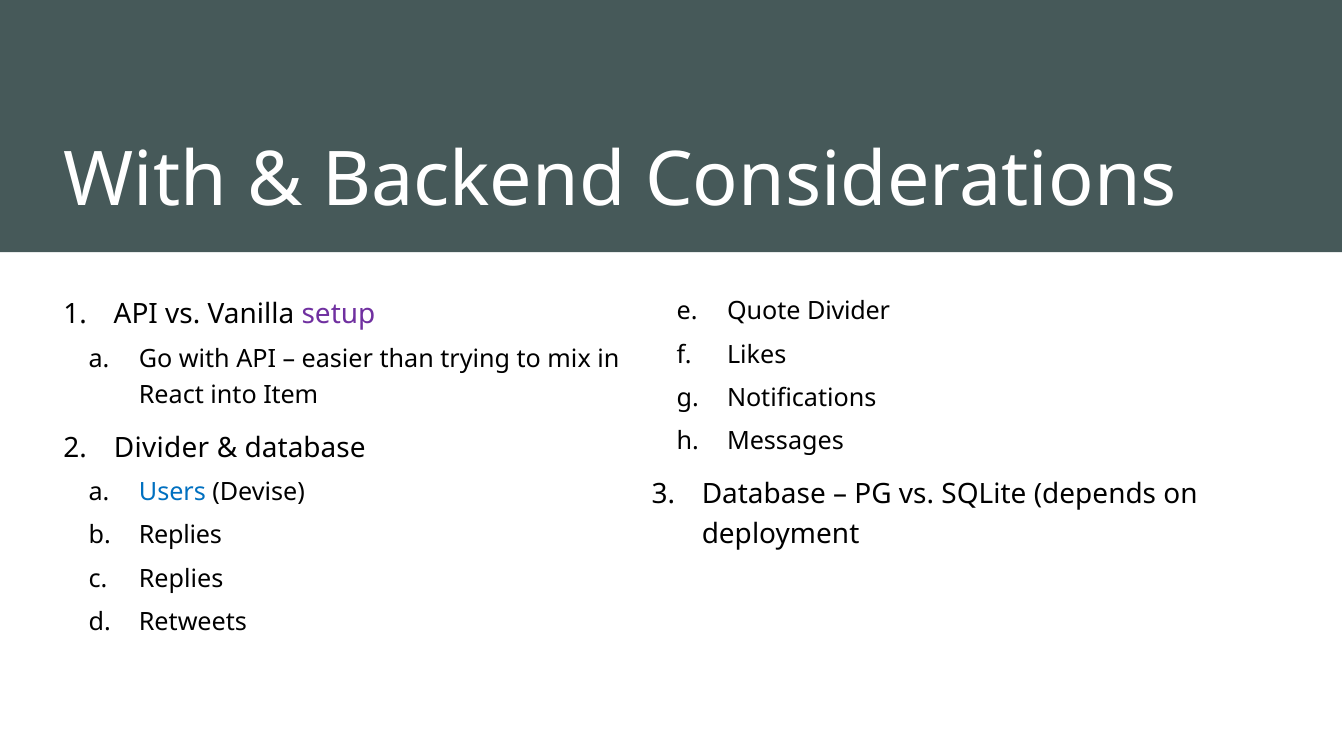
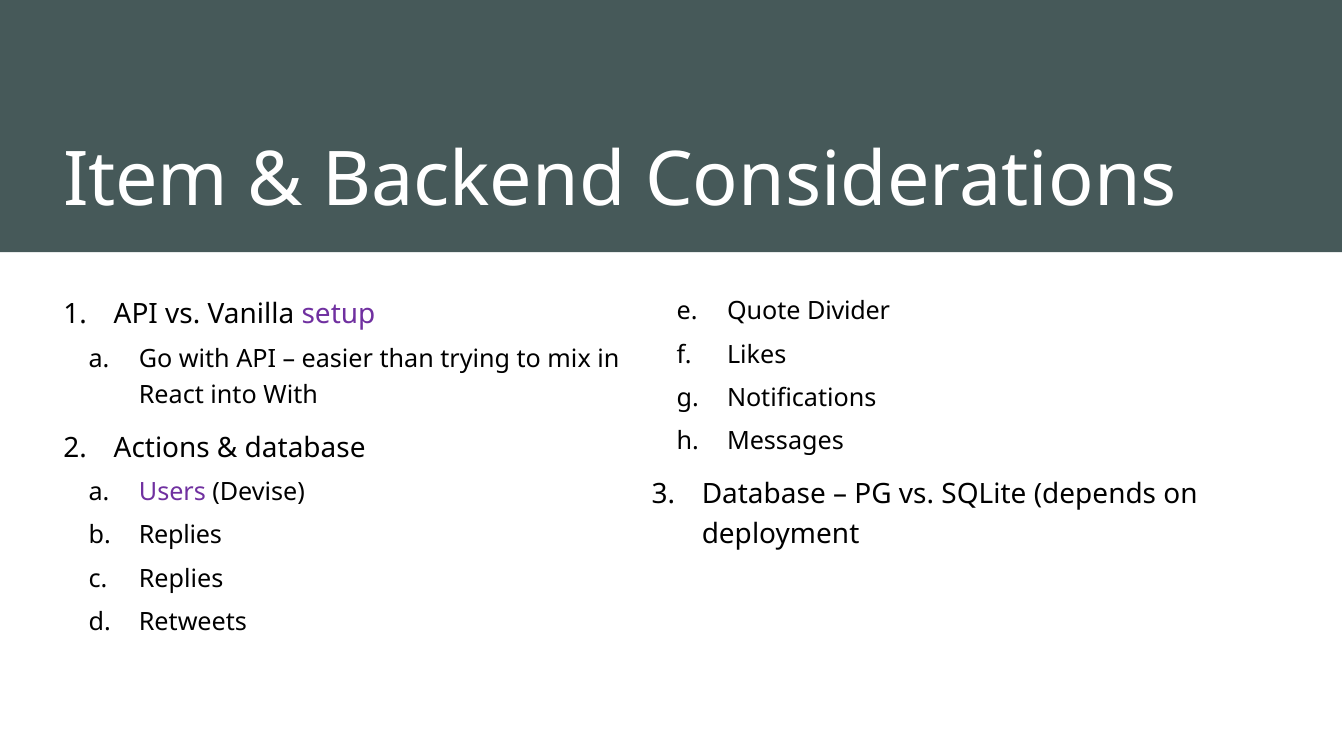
With: With -> Item (146, 181)
into Item: Item -> With (291, 395)
Divider: Divider -> Actions (162, 448)
Users colour: blue -> purple (172, 492)
